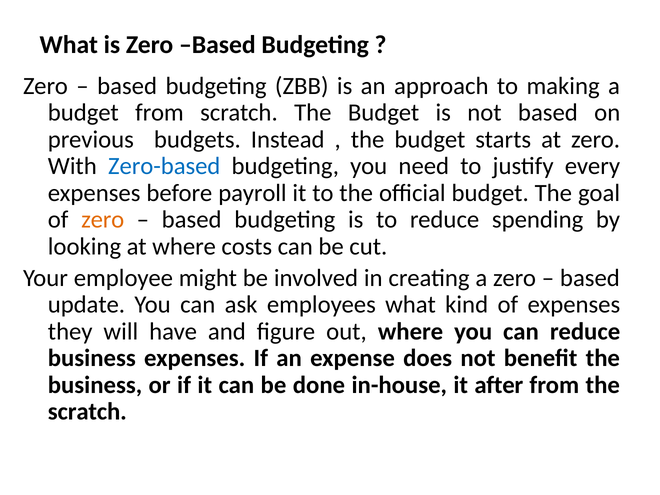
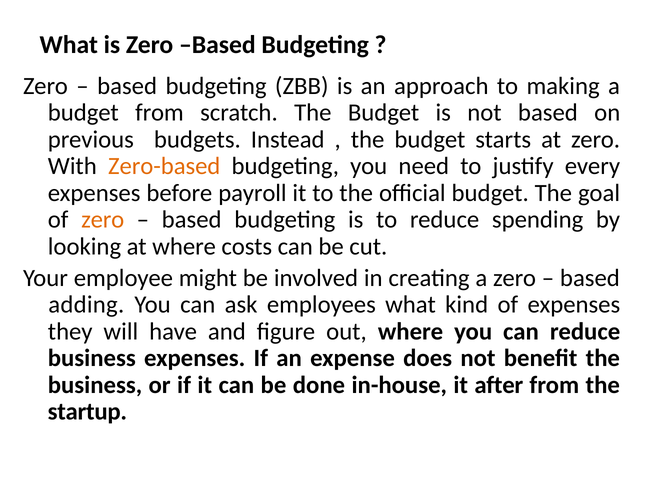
Zero-based colour: blue -> orange (164, 166)
update: update -> adding (86, 305)
scratch: scratch -> startup (87, 412)
